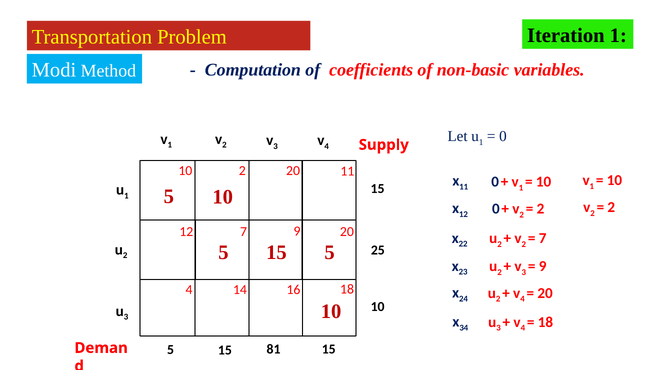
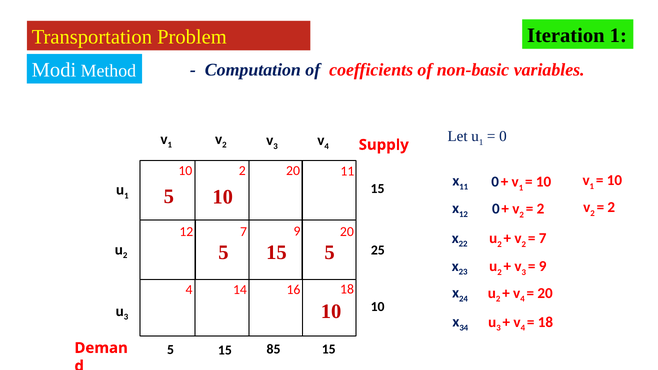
81: 81 -> 85 (274, 349)
